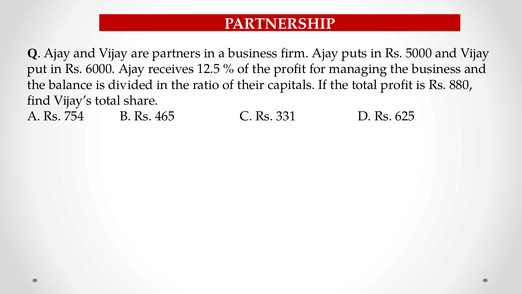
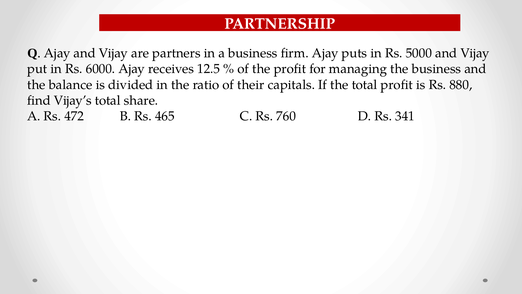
754: 754 -> 472 (74, 116)
331: 331 -> 760 (286, 116)
625: 625 -> 341 (405, 116)
